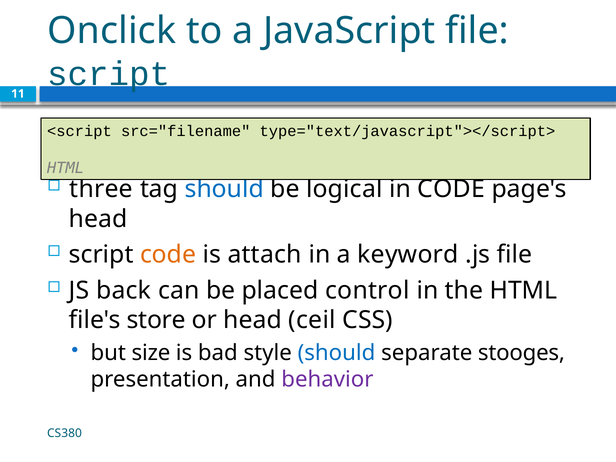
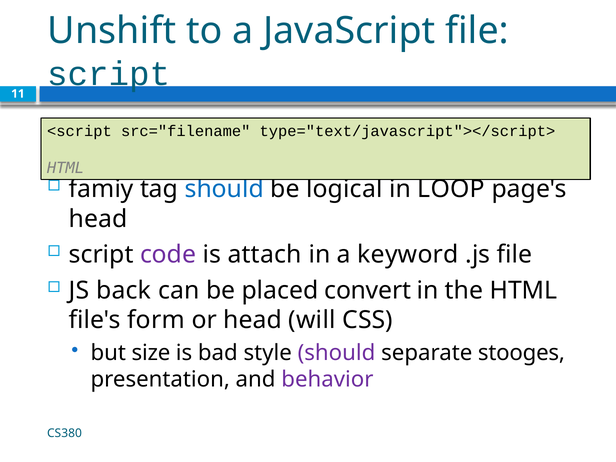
Onclick: Onclick -> Unshift (112, 31)
three: three -> famiy (101, 189)
in CODE: CODE -> LOOP (451, 189)
code colour: orange -> purple (168, 255)
control: control -> convert (368, 290)
store: store -> form (156, 320)
ceil: ceil -> will (312, 320)
should colour: blue -> purple (337, 353)
